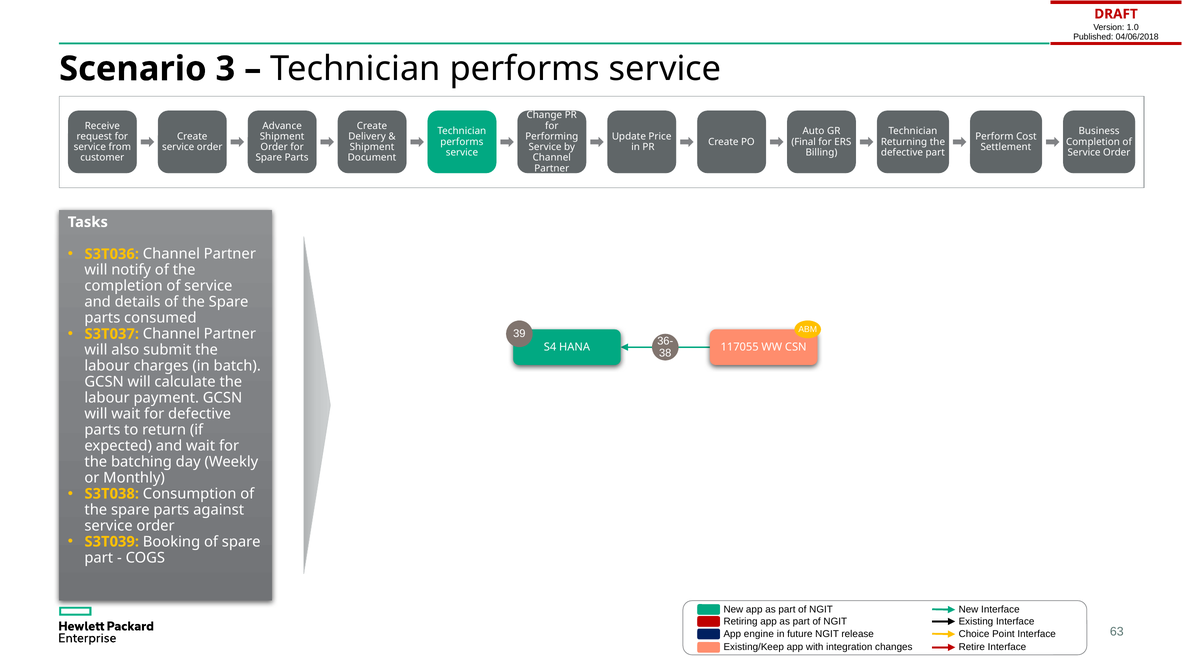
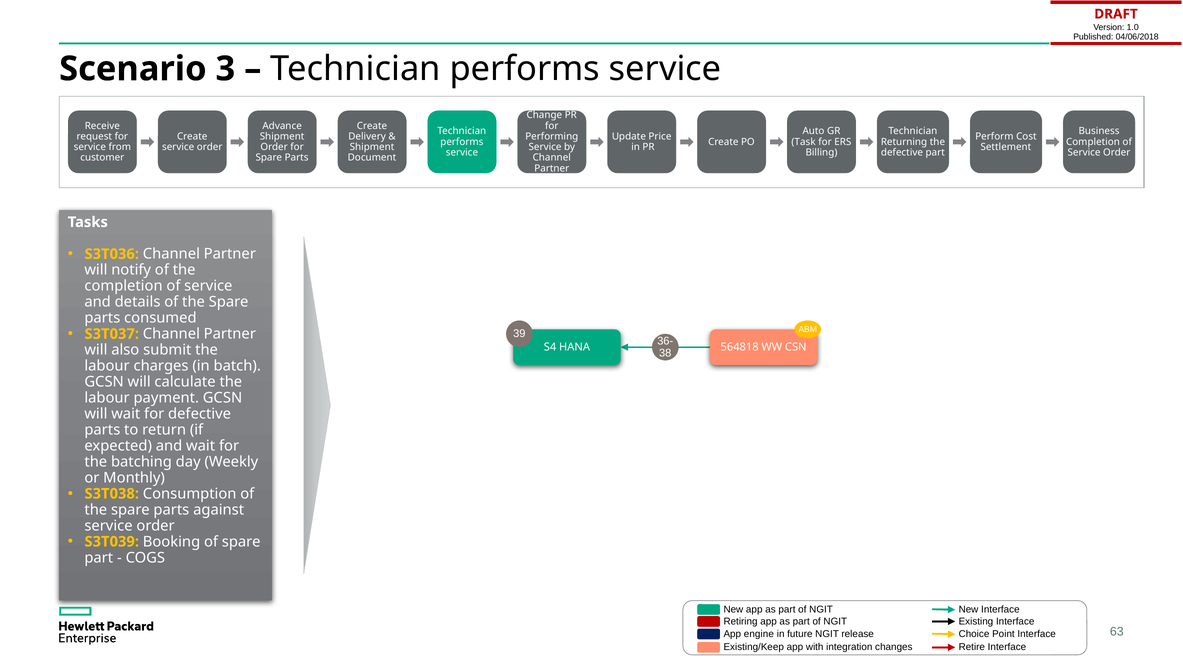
Final: Final -> Task (804, 142)
117055: 117055 -> 564818 (740, 347)
